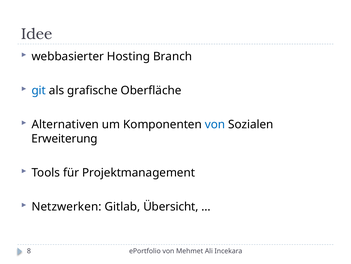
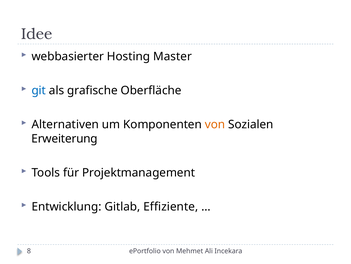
Branch: Branch -> Master (173, 56)
von colour: blue -> orange (215, 124)
Netzwerken: Netzwerken -> Entwicklung (67, 206)
Übersicht: Übersicht -> Effiziente (171, 206)
